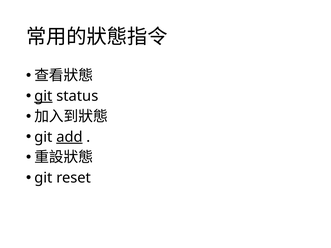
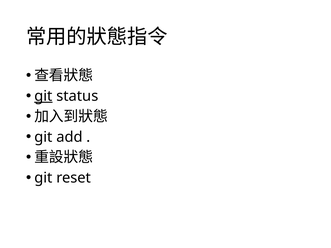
add underline: present -> none (69, 137)
